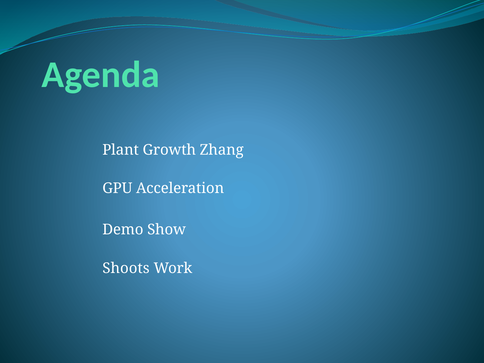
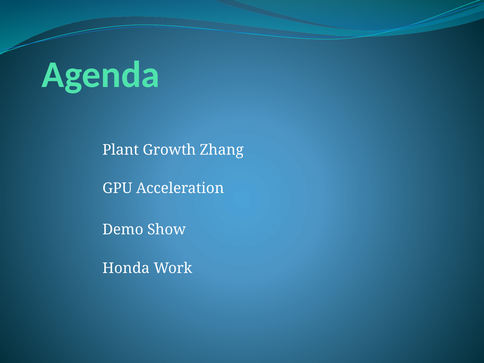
Shoots: Shoots -> Honda (126, 268)
